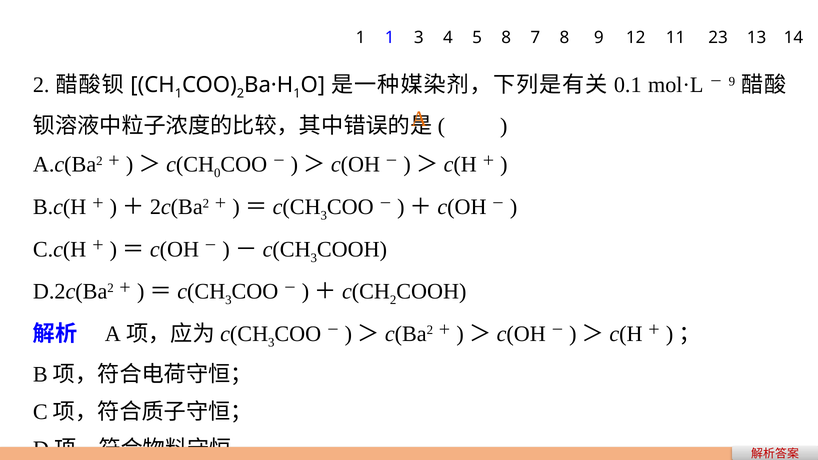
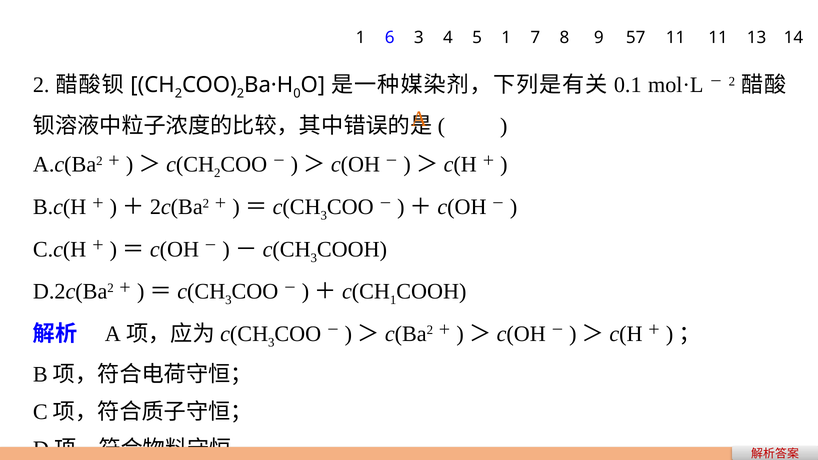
1 1: 1 -> 6 (390, 38)
5 8: 8 -> 1 (506, 38)
12: 12 -> 57 (636, 38)
11 23: 23 -> 11 (718, 38)
1: 1 -> 2 (178, 94)
1: 1 -> 0 (297, 94)
9: 9 -> 2 (732, 82)
0: 0 -> 2 (217, 173)
2: 2 -> 1 (393, 300)
